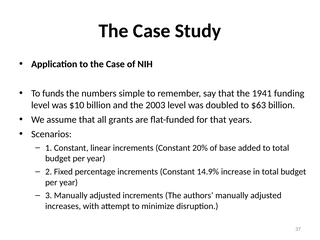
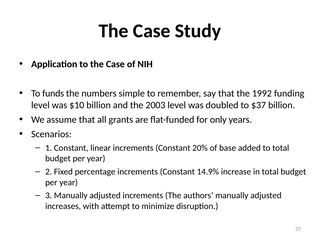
1941: 1941 -> 1992 (262, 93)
$63: $63 -> $37 (259, 105)
for that: that -> only (218, 120)
